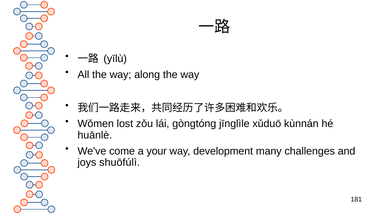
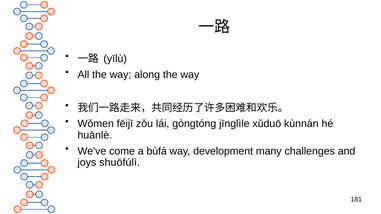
lost: lost -> fēijī (125, 124)
your: your -> bùfá (157, 151)
